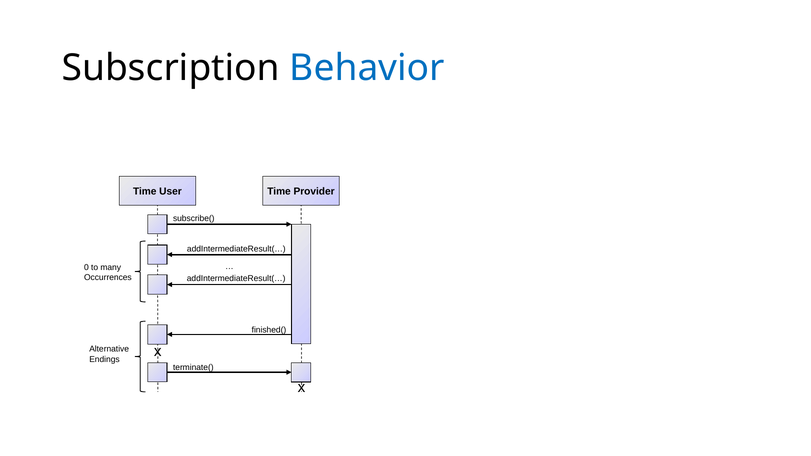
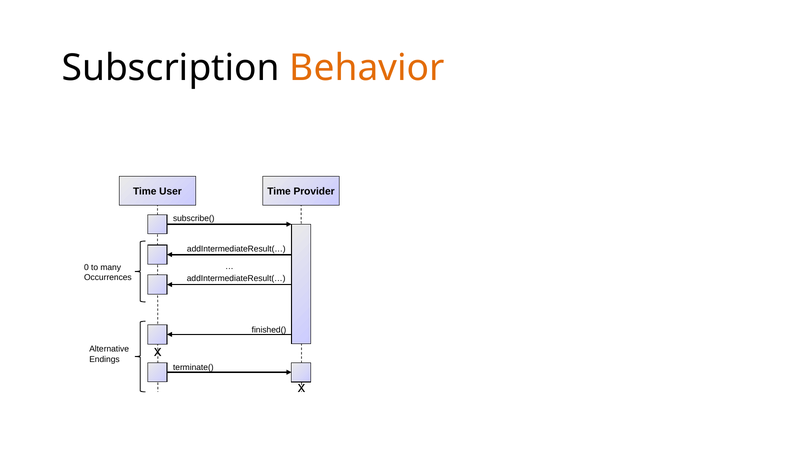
Behavior colour: blue -> orange (367, 68)
